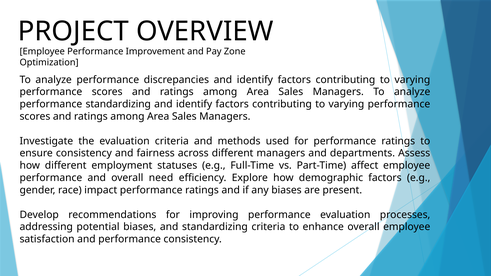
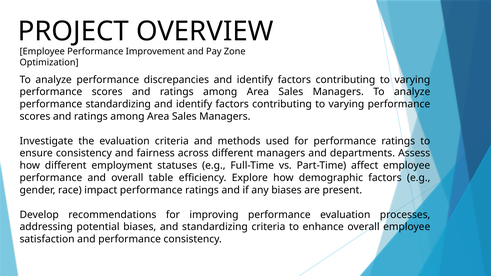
need: need -> table (161, 178)
